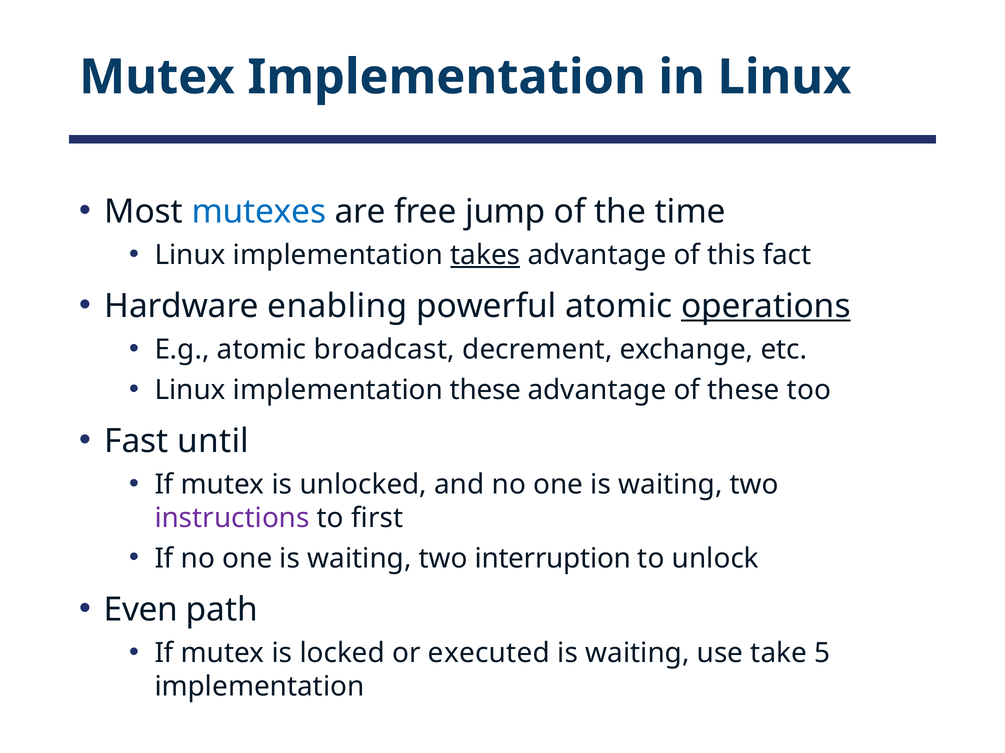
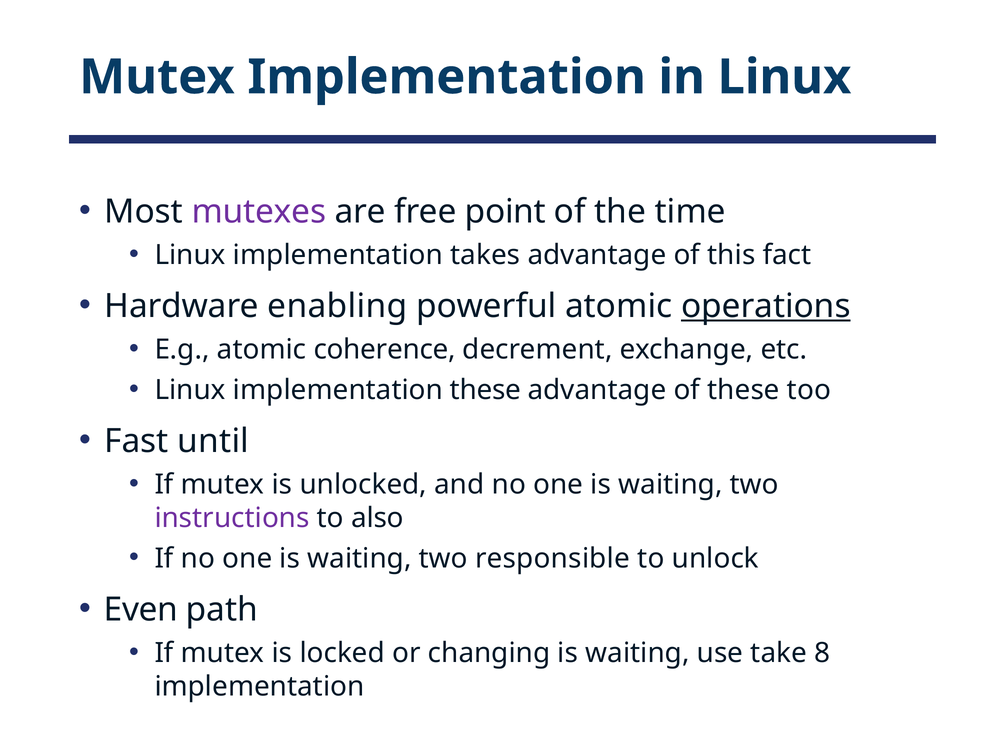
mutexes colour: blue -> purple (259, 212)
jump: jump -> point (505, 212)
takes underline: present -> none (485, 255)
broadcast: broadcast -> coherence (385, 350)
first: first -> also (377, 518)
interruption: interruption -> responsible (553, 559)
executed: executed -> changing (489, 654)
5: 5 -> 8 (822, 654)
